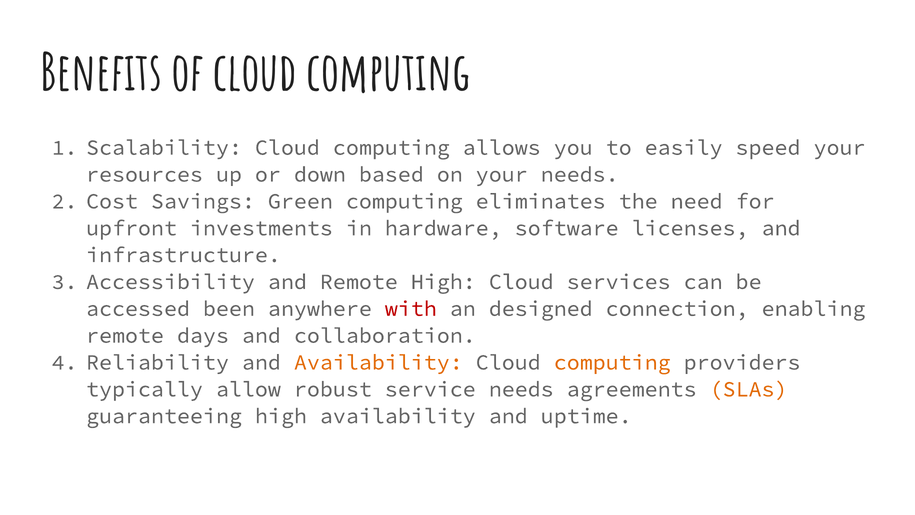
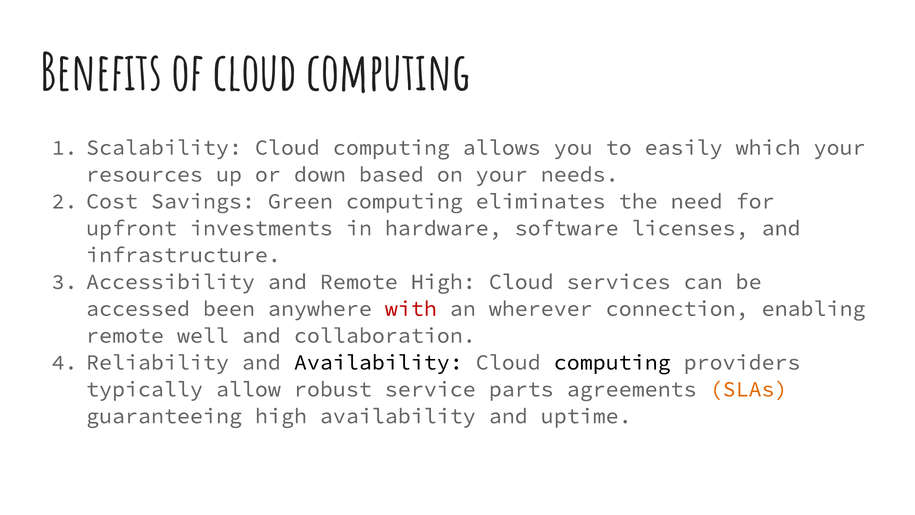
speed: speed -> which (768, 147)
designed: designed -> wherever (541, 309)
days: days -> well (203, 335)
Availability colour: orange -> black (378, 362)
computing colour: orange -> black (612, 362)
service needs: needs -> parts (521, 389)
